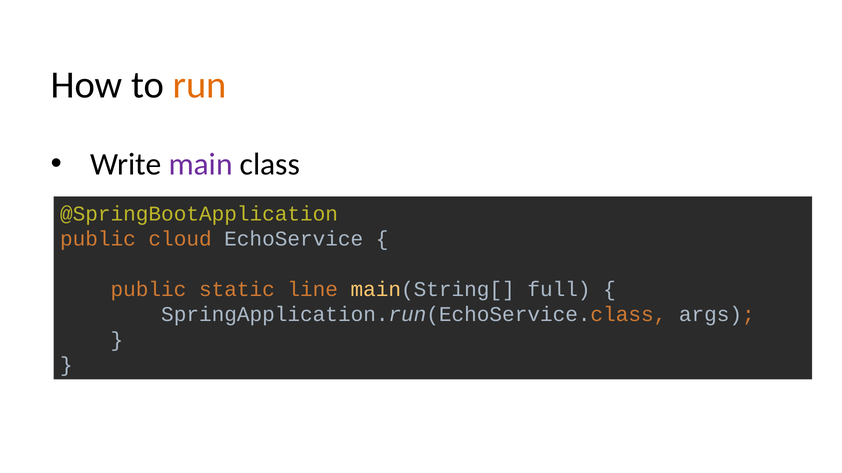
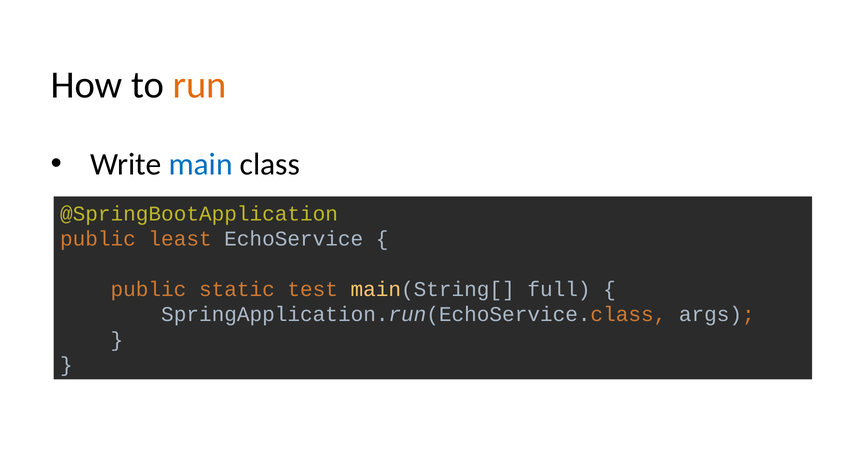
main colour: purple -> blue (201, 165)
cloud: cloud -> least (180, 239)
line: line -> test (313, 290)
